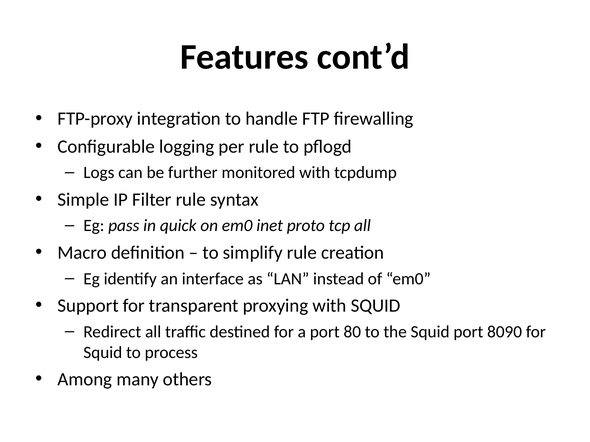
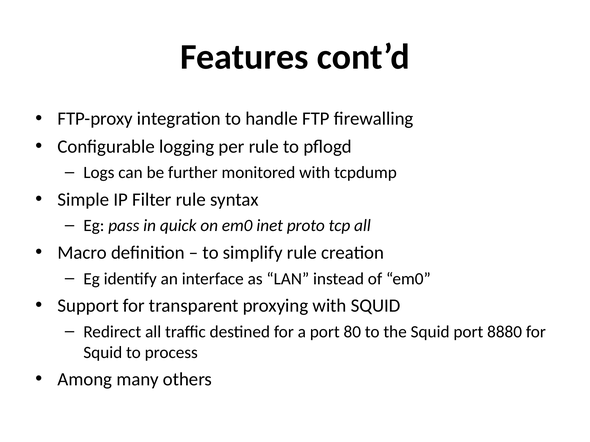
8090: 8090 -> 8880 (505, 332)
